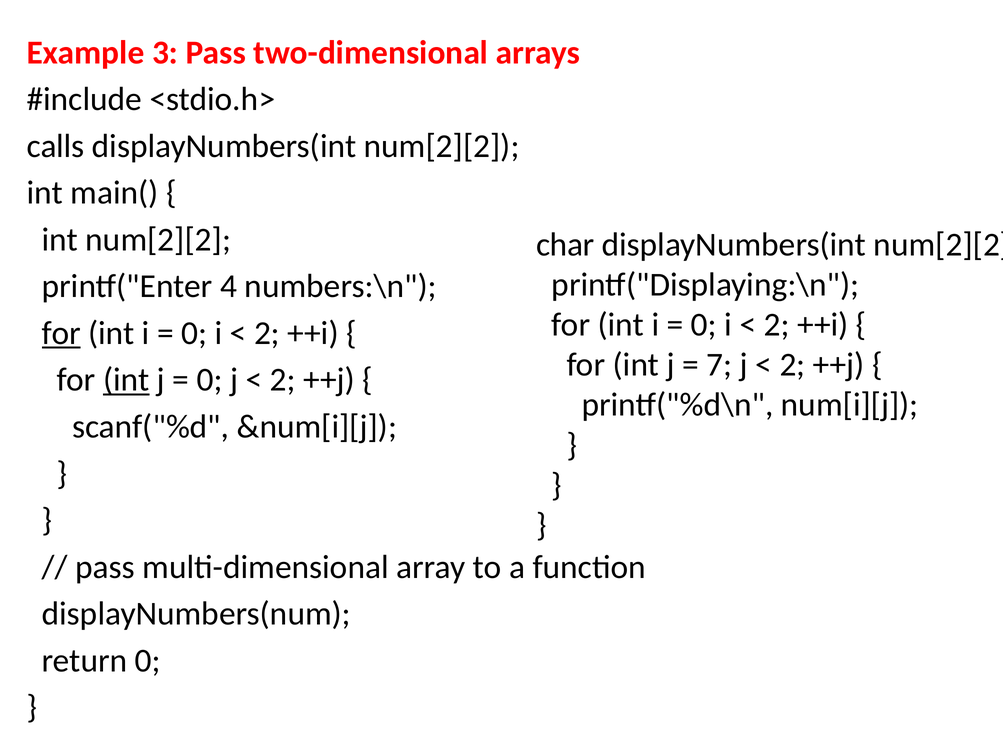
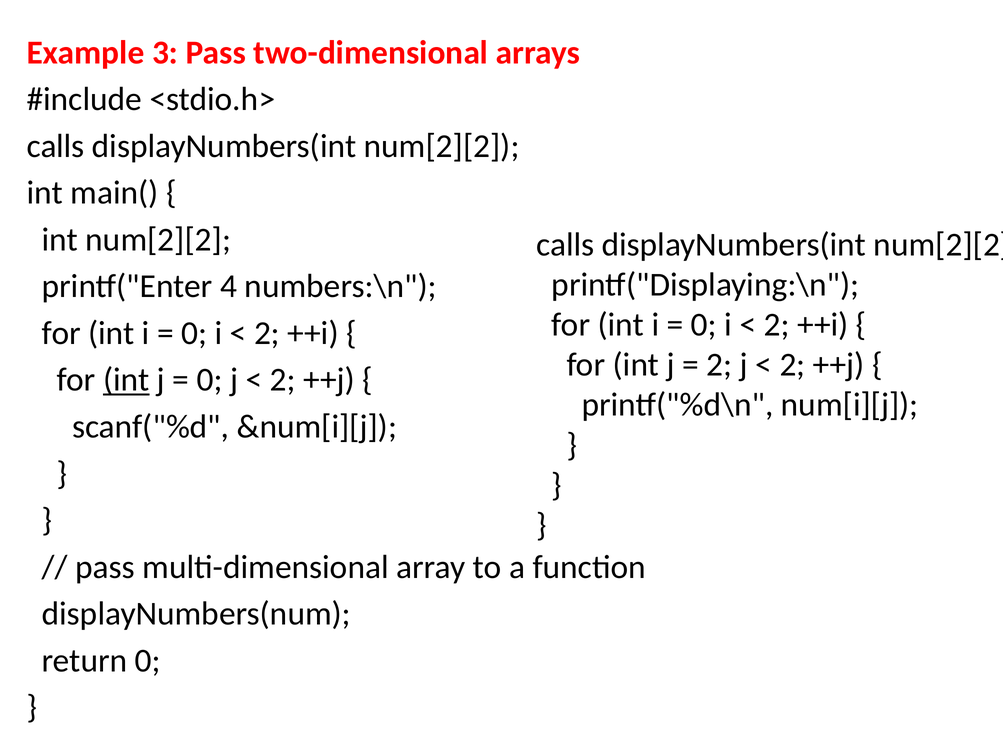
char: char -> calls (565, 245)
for underline: present -> none (61, 333)
7: 7 -> 2 (719, 365)
